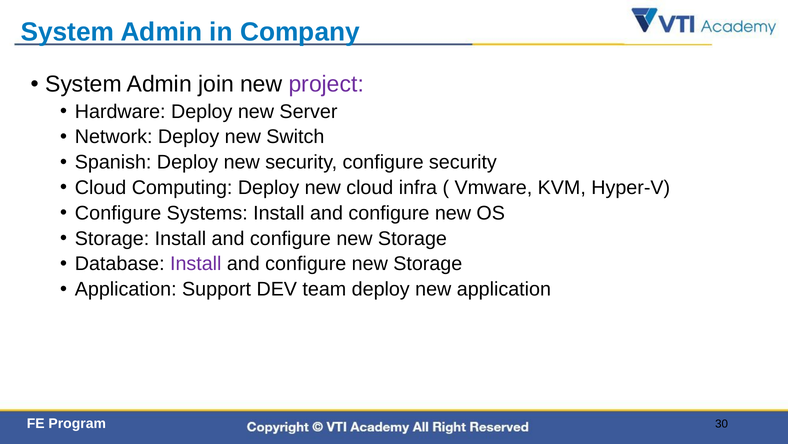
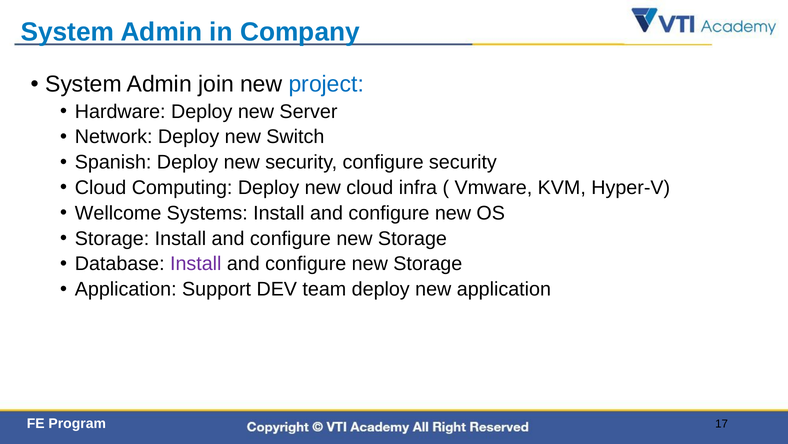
project colour: purple -> blue (326, 84)
Configure: Configure -> Wellcome (118, 213)
30: 30 -> 17 (722, 423)
